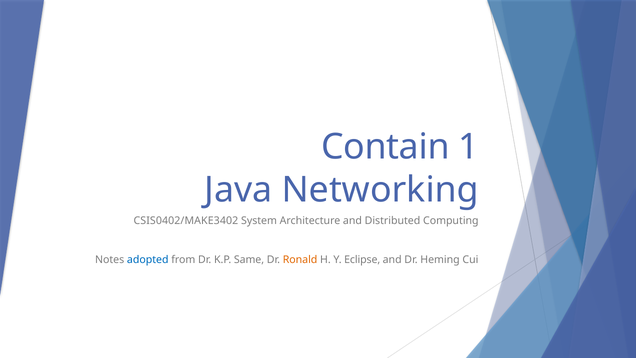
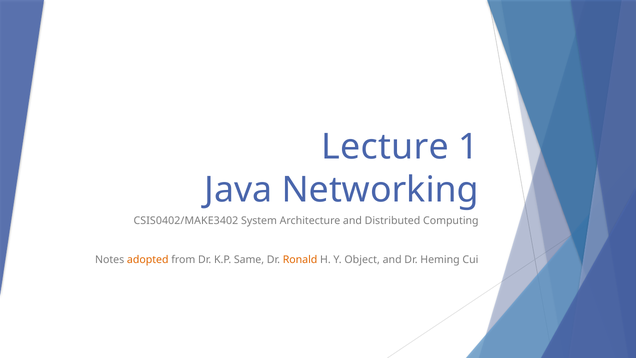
Contain: Contain -> Lecture (385, 147)
adopted colour: blue -> orange (148, 259)
Eclipse: Eclipse -> Object (362, 259)
